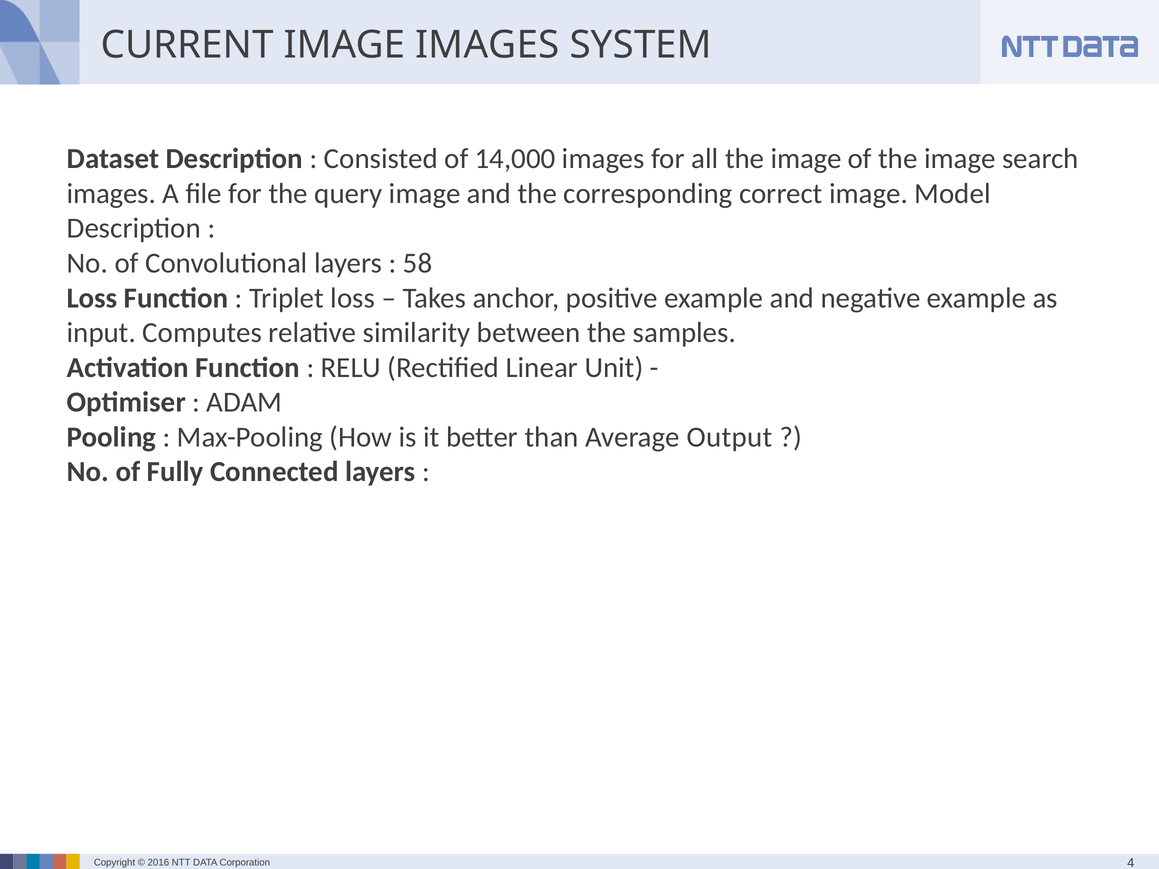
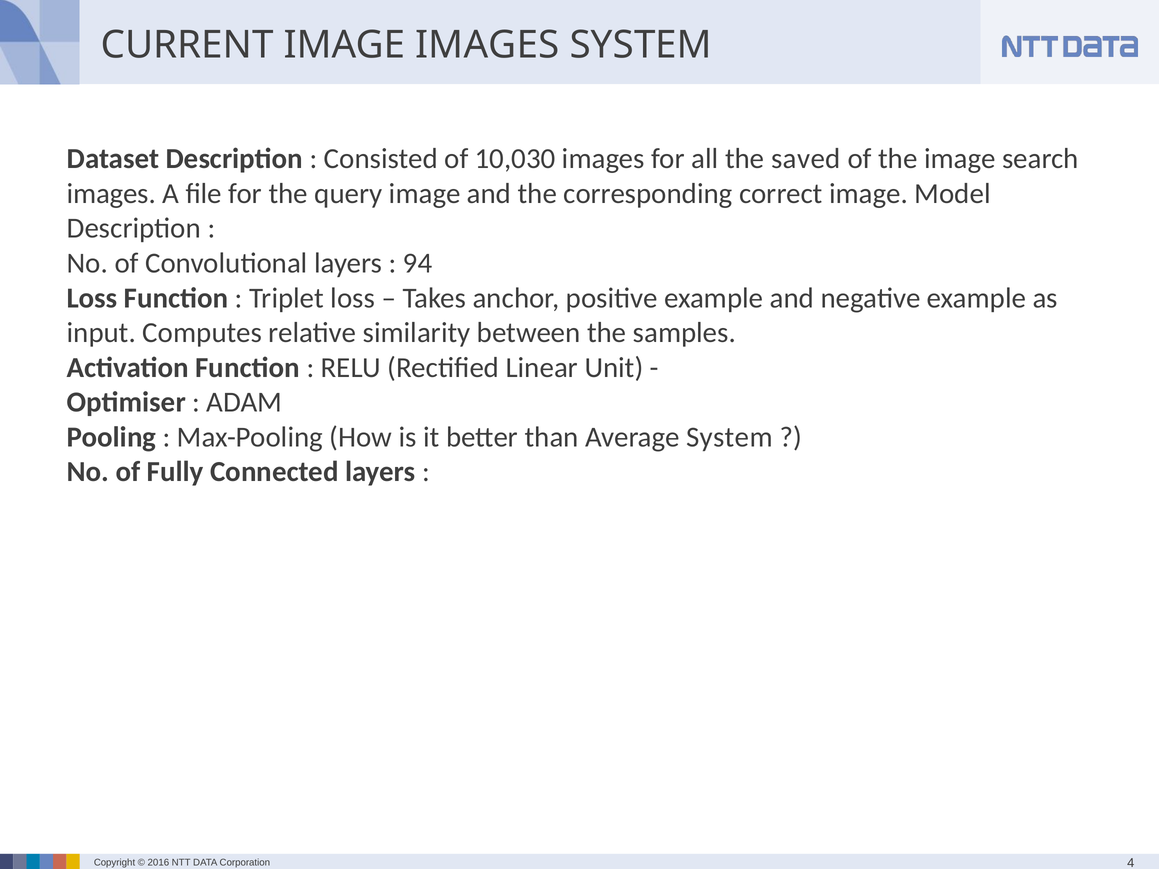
14,000: 14,000 -> 10,030 (515, 159)
all the image: image -> saved (806, 159)
58: 58 -> 94 (418, 263)
Average Output: Output -> System (730, 437)
